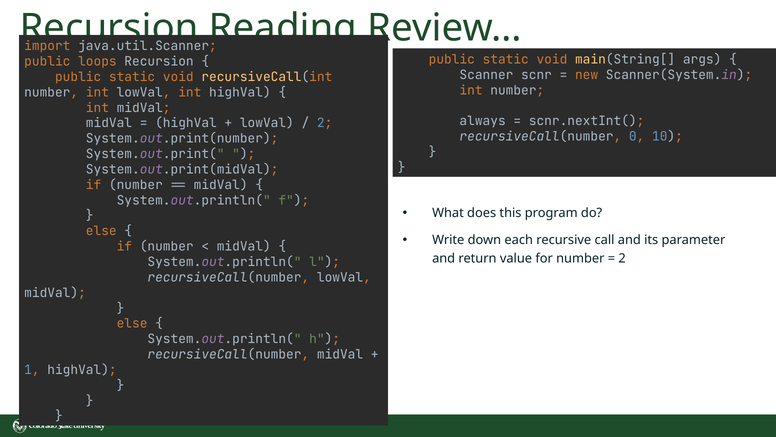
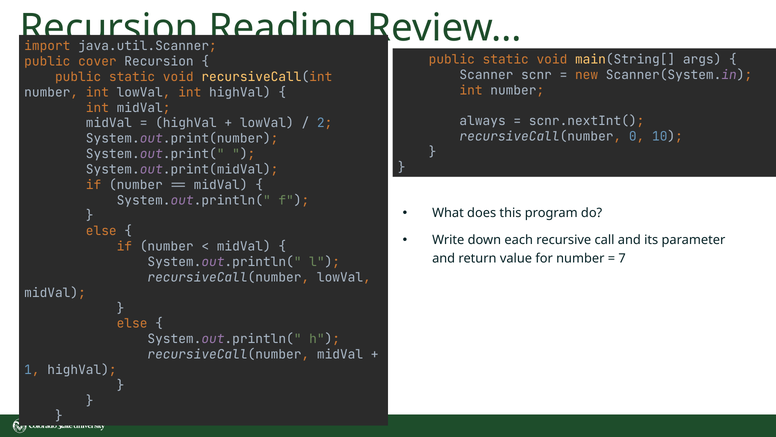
loops: loops -> cover (97, 61)
2: 2 -> 7 (622, 258)
